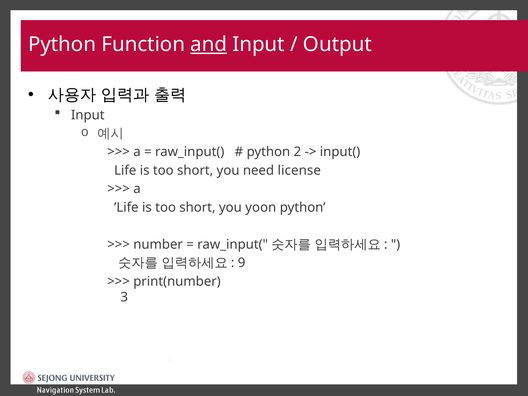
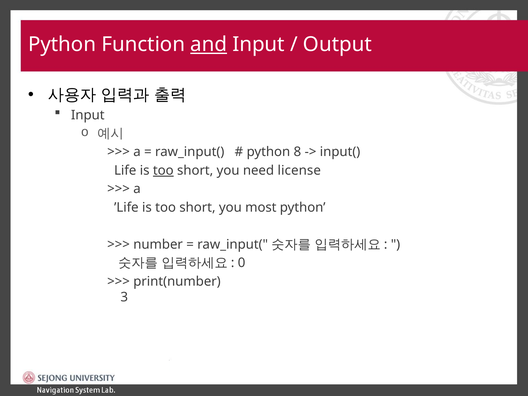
2: 2 -> 8 (297, 152)
too underline: none -> present (163, 170)
yoon: yoon -> most (261, 207)
9: 9 -> 0 (242, 263)
